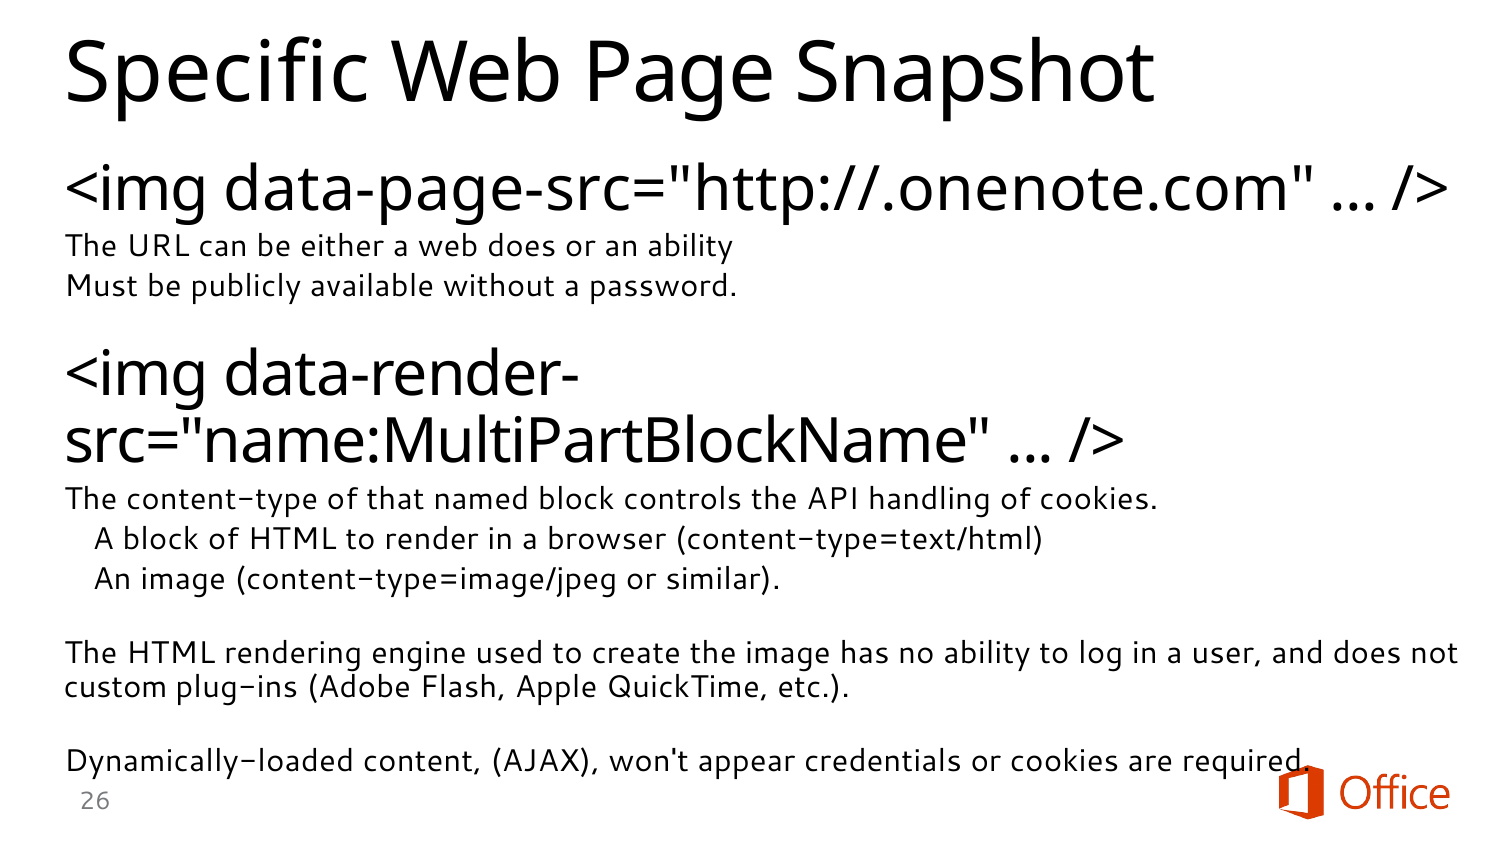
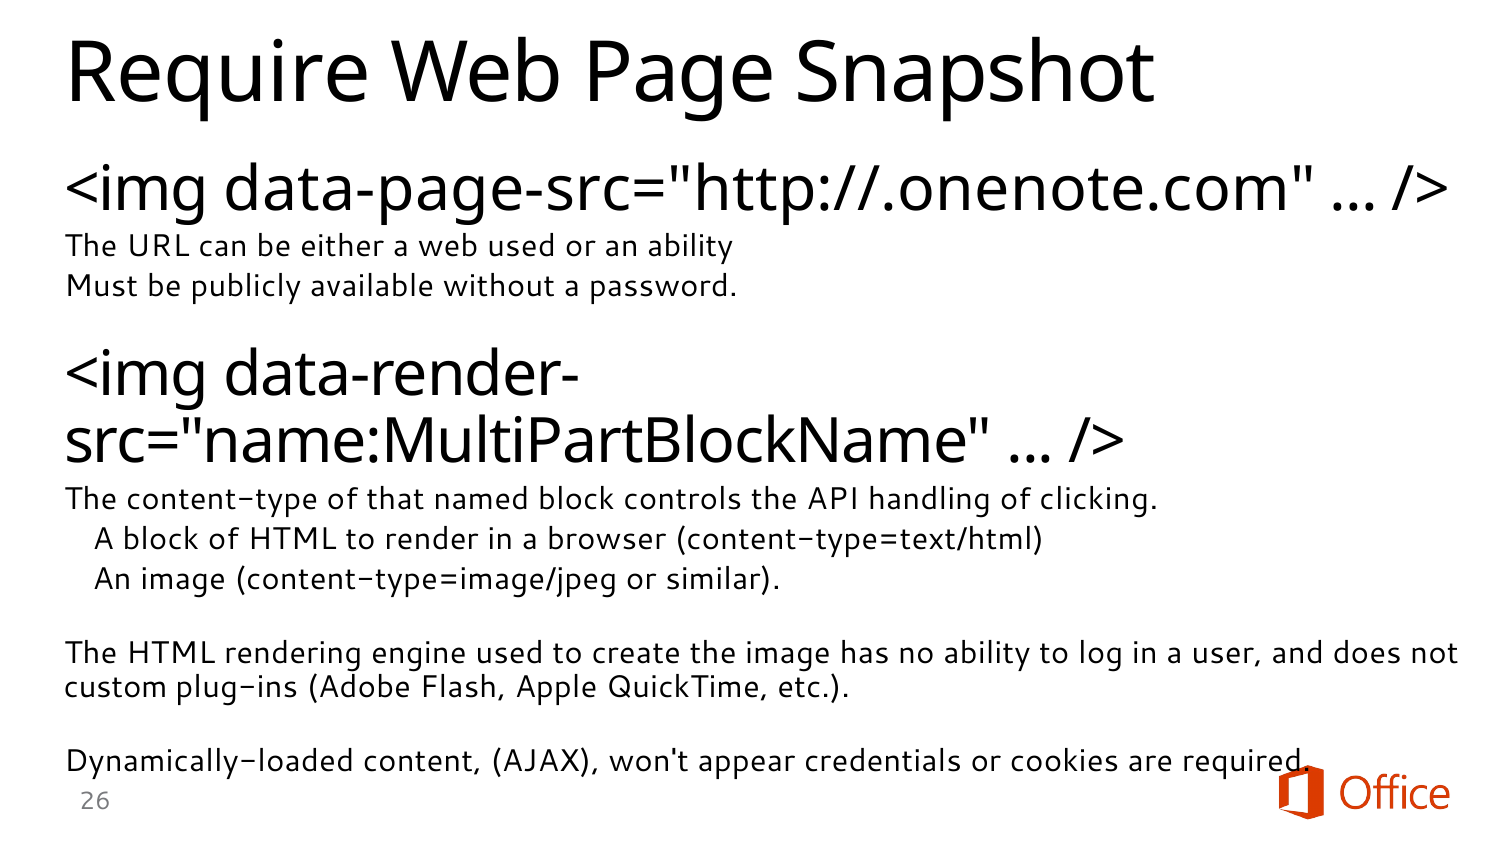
Specific: Specific -> Require (218, 73)
web does: does -> used (522, 247)
of cookies: cookies -> clicking (1099, 500)
